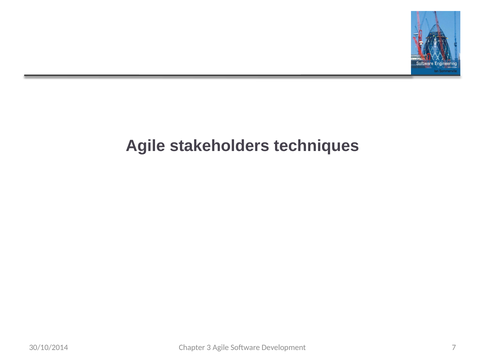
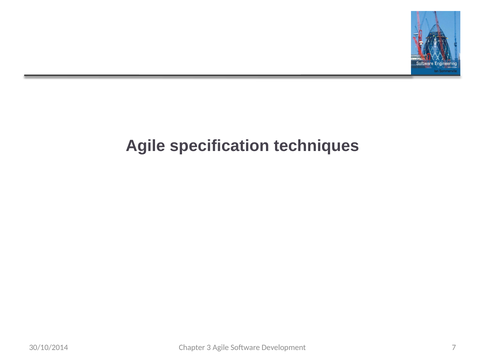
stakeholders: stakeholders -> specification (219, 146)
